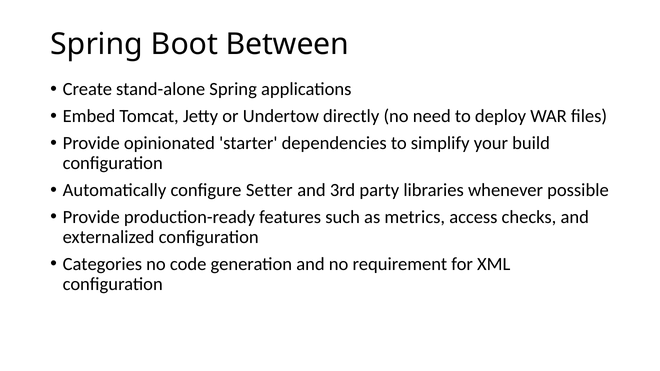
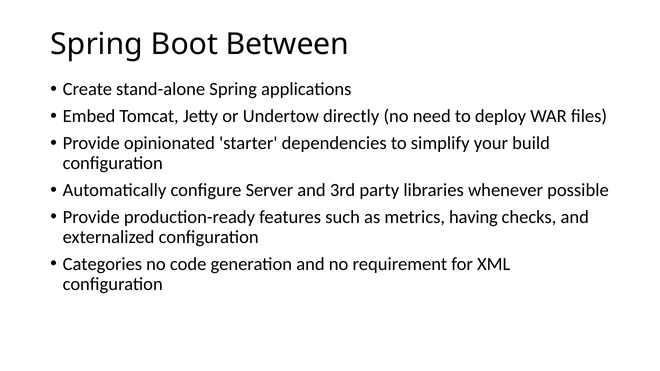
Setter: Setter -> Server (269, 190)
access: access -> having (473, 217)
